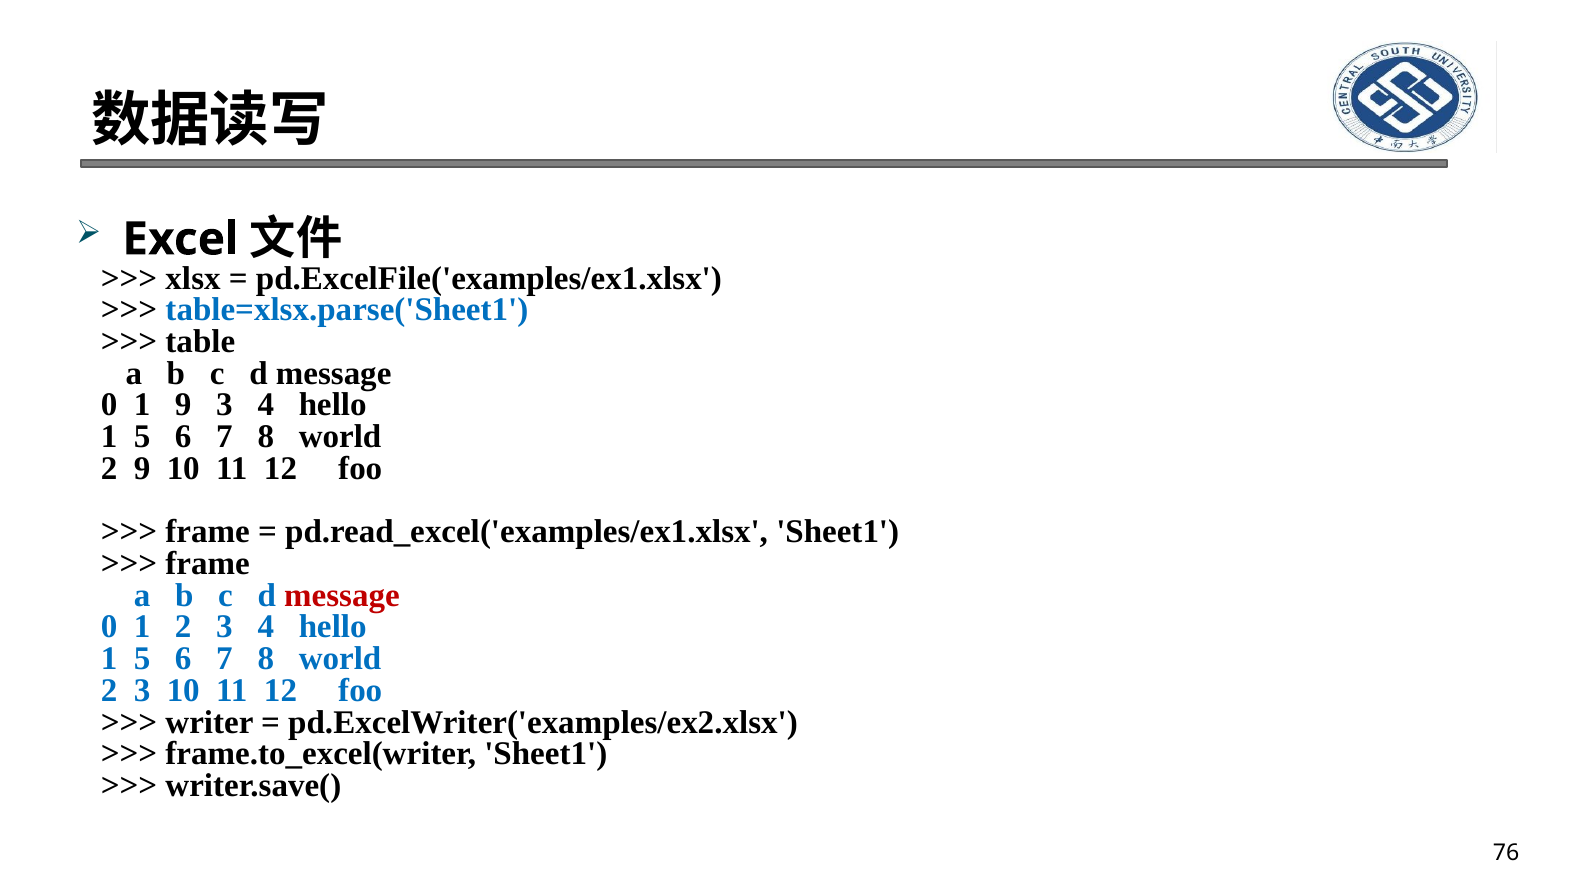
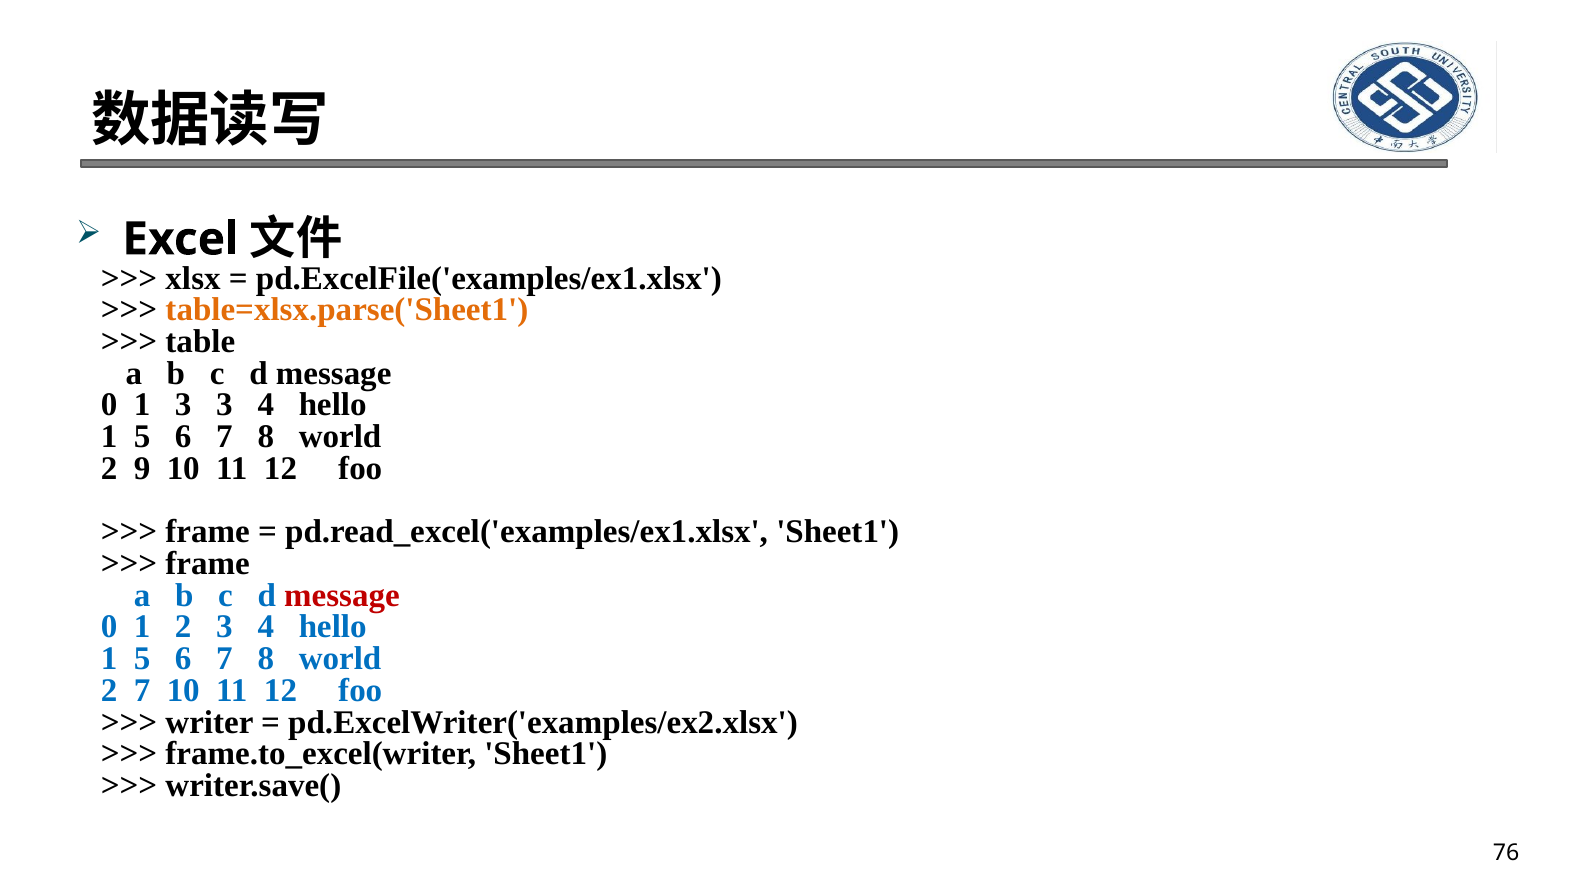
table=xlsx.parse('Sheet1 colour: blue -> orange (347, 310)
1 9: 9 -> 3 (183, 405)
3: 3 -> 7 (142, 690)
